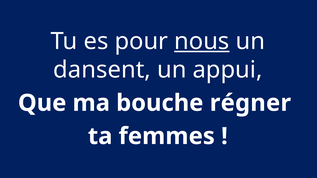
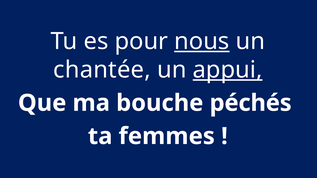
dansent: dansent -> chantée (102, 70)
appui underline: none -> present (228, 70)
régner: régner -> péchés (251, 103)
